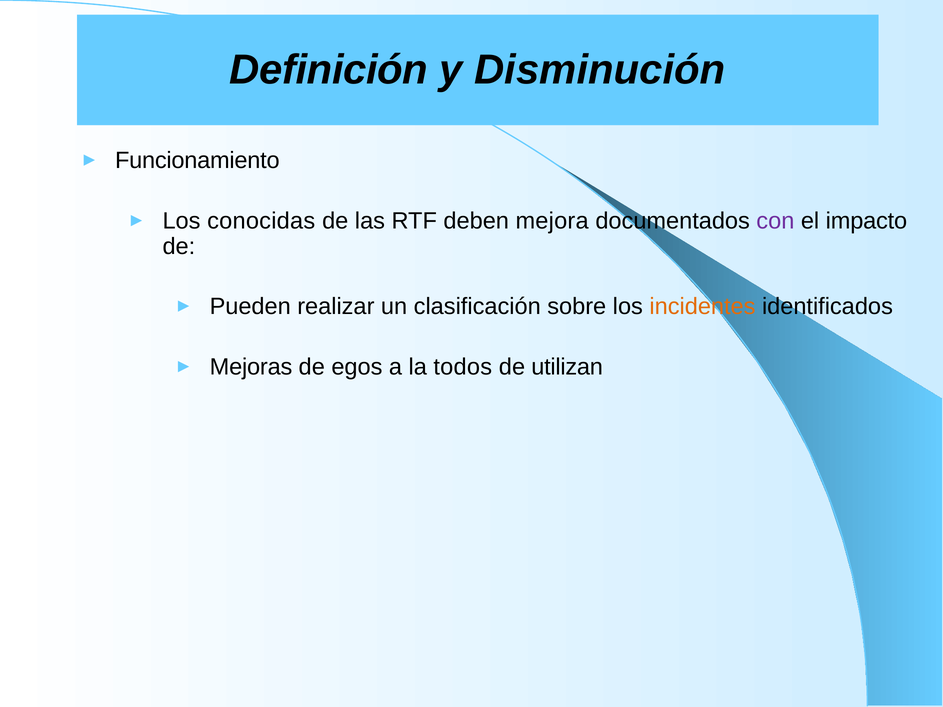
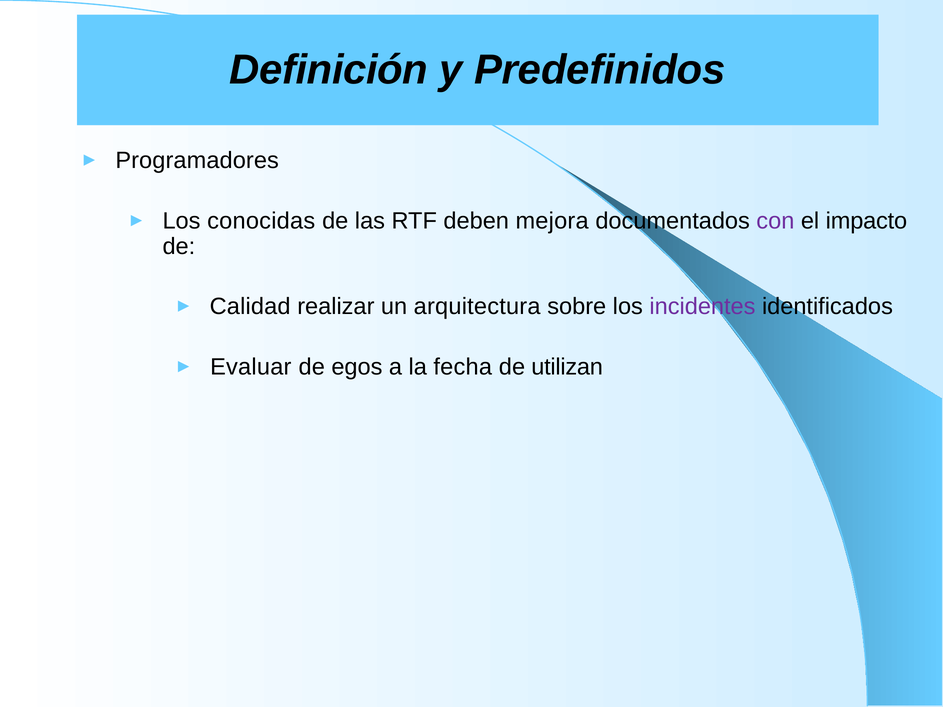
Disminución: Disminución -> Predefinidos (600, 70)
Funcionamiento: Funcionamiento -> Programadores (197, 161)
Pueden: Pueden -> Calidad (250, 307)
clasificación: clasificación -> arquitectura (477, 307)
incidentes colour: orange -> purple (702, 307)
Mejoras: Mejoras -> Evaluar (251, 367)
todos: todos -> fecha (463, 367)
